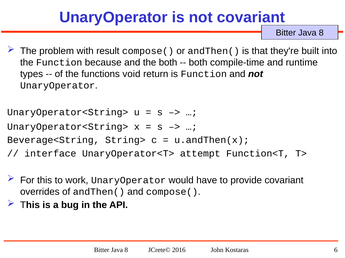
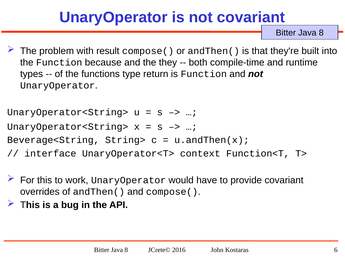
the both: both -> they (168, 63)
void: void -> type (132, 74)
attempt: attempt -> context (200, 154)
